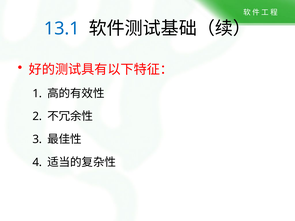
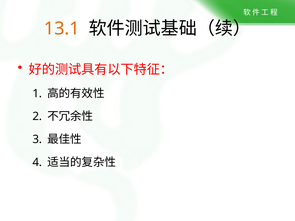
13.1 colour: blue -> orange (62, 29)
